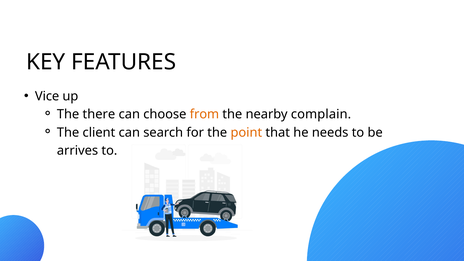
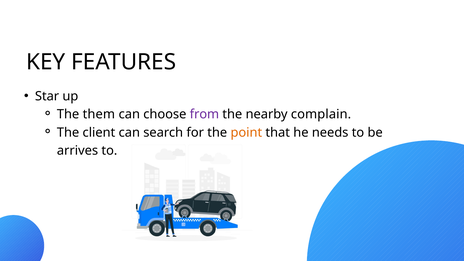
Vice: Vice -> Star (47, 96)
there: there -> them (99, 114)
from colour: orange -> purple (204, 114)
